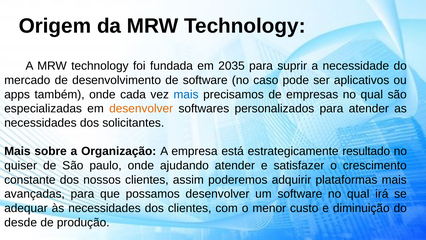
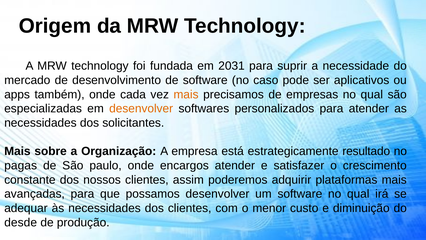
2035: 2035 -> 2031 (232, 66)
mais colour: blue -> orange (186, 94)
quiser: quiser -> pagas (21, 165)
ajudando: ajudando -> encargos (184, 165)
